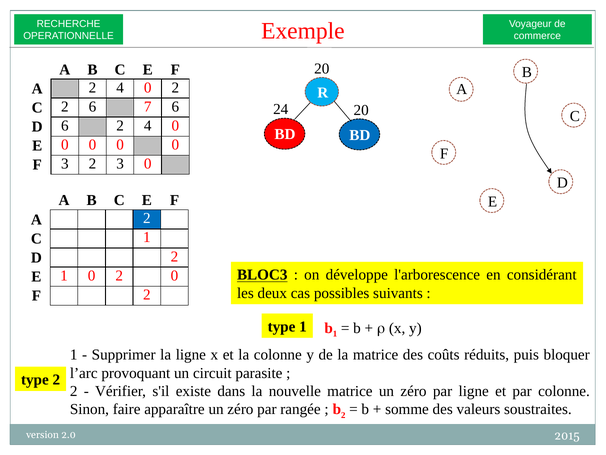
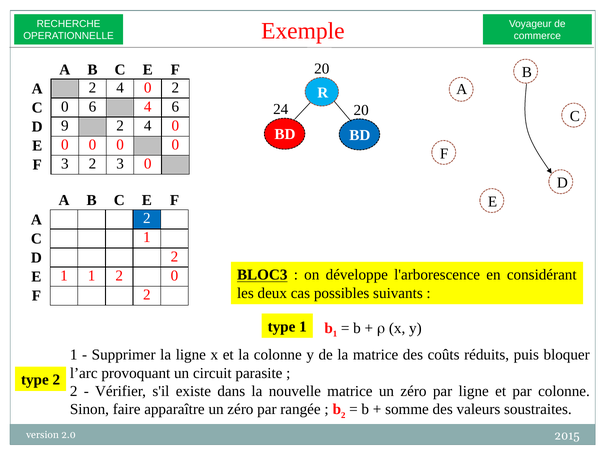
C 2: 2 -> 0 (65, 106)
6 7: 7 -> 4 (148, 106)
D 6: 6 -> 9 (65, 125)
1 0: 0 -> 1 (92, 275)
